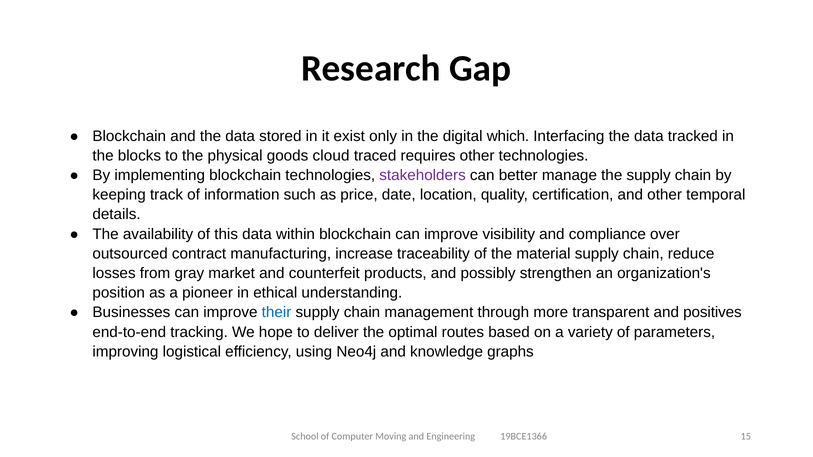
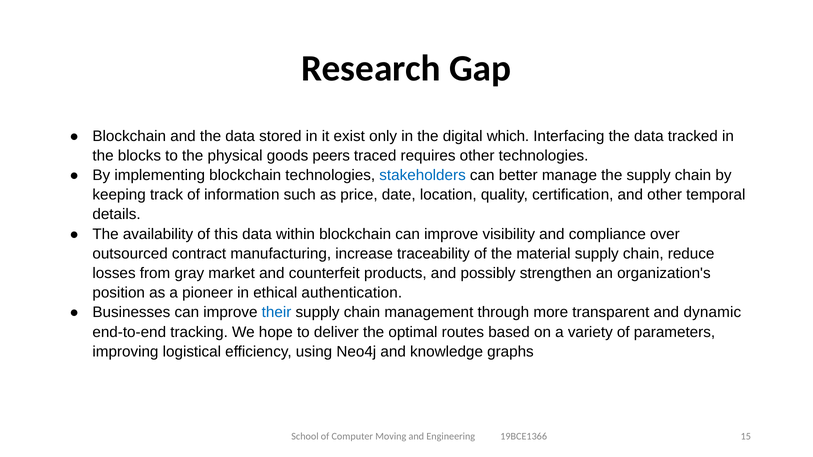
cloud: cloud -> peers (331, 156)
stakeholders colour: purple -> blue (423, 175)
understanding: understanding -> authentication (352, 293)
positives: positives -> dynamic (712, 313)
